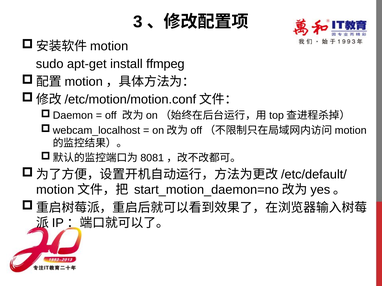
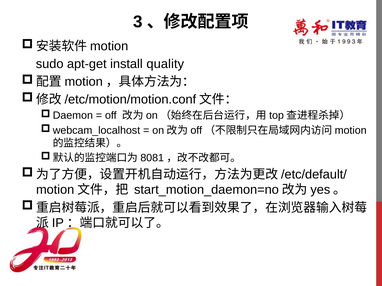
ffmpeg: ffmpeg -> quality (165, 64)
